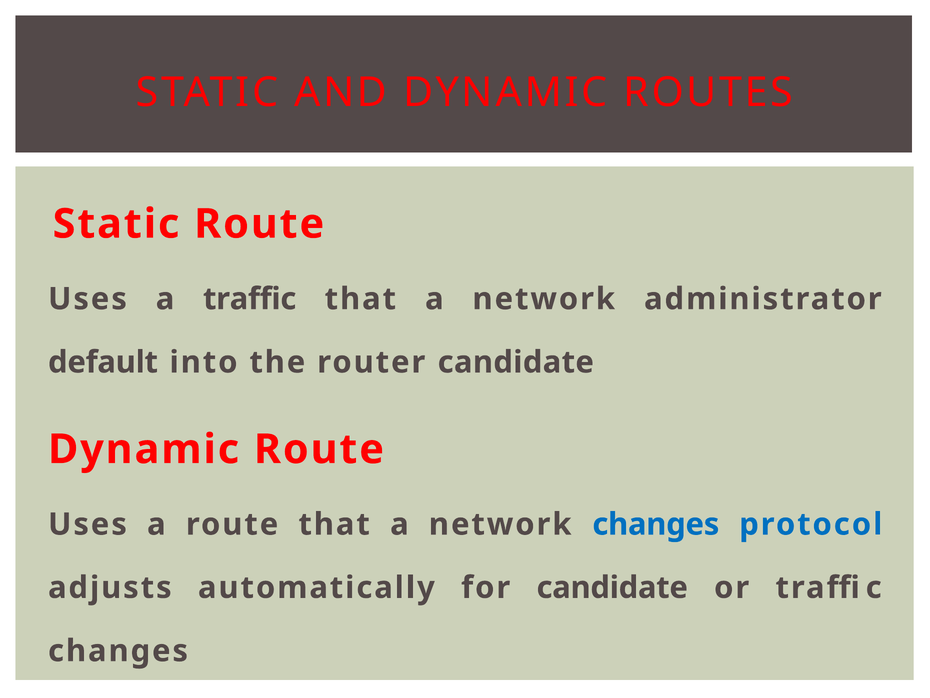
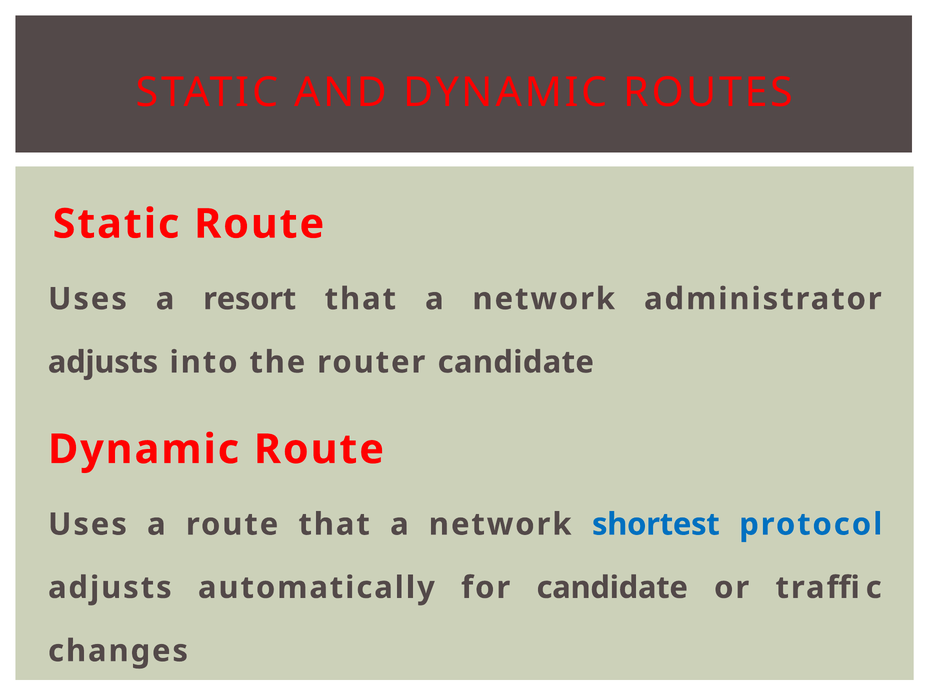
a traffic: traffic -> resort (250, 299)
default: default -> adjusts (103, 362)
network changes: changes -> shortest (656, 524)
